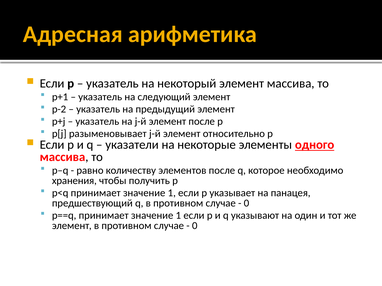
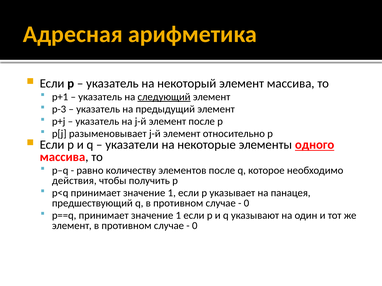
следующий underline: none -> present (164, 97)
p-2: p-2 -> p-3 (59, 109)
хранения: хранения -> действия (74, 181)
